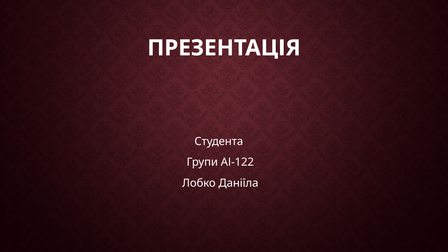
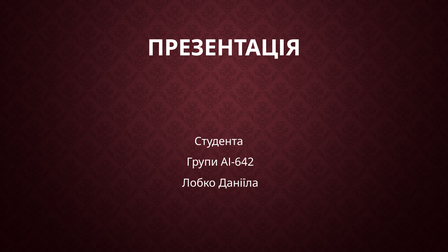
АІ-122: АІ-122 -> АІ-642 (237, 162)
